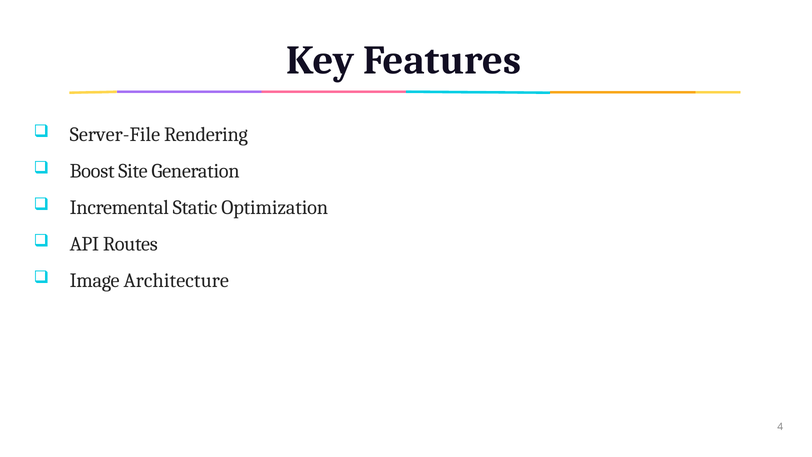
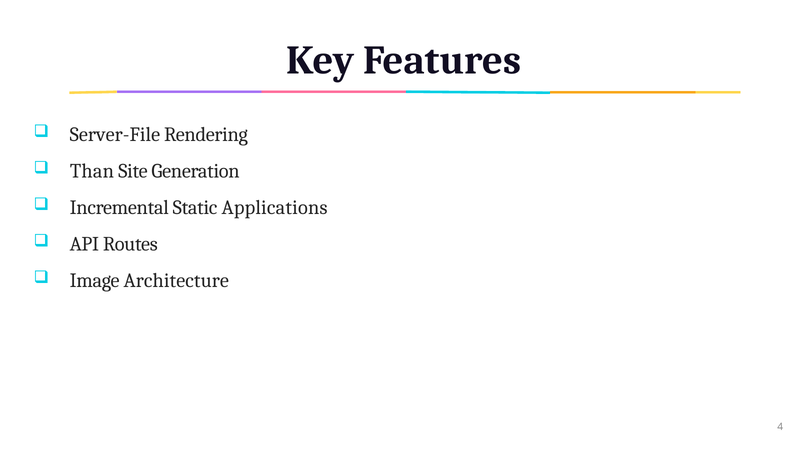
Boost: Boost -> Than (92, 171)
Optimization: Optimization -> Applications (275, 208)
